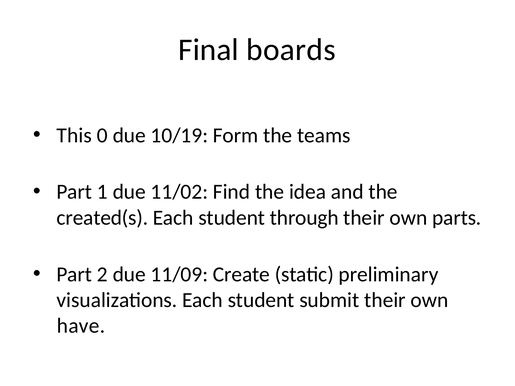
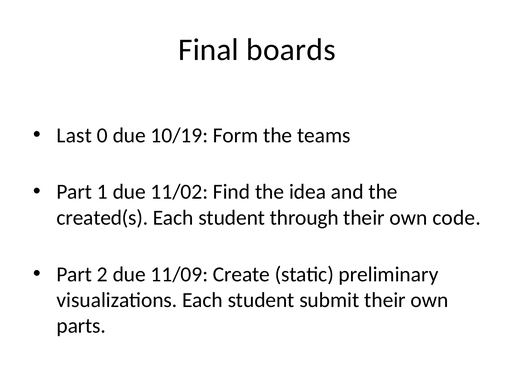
This: This -> Last (74, 135)
parts: parts -> code (457, 218)
have: have -> parts (81, 326)
